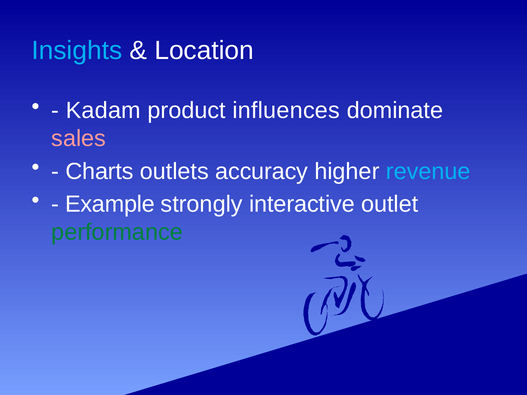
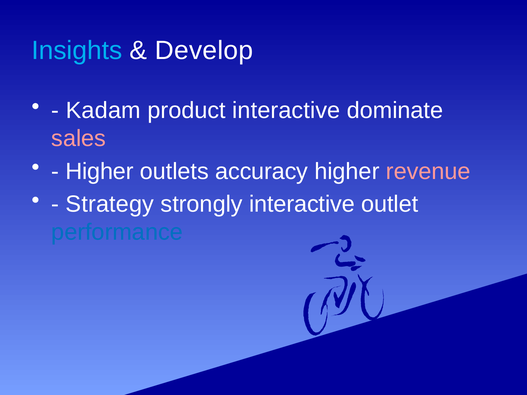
Location: Location -> Develop (204, 51)
product influences: influences -> interactive (286, 111)
Charts: Charts -> Higher (100, 171)
revenue colour: light blue -> pink (428, 171)
Example: Example -> Strategy (110, 204)
performance colour: green -> blue (117, 232)
